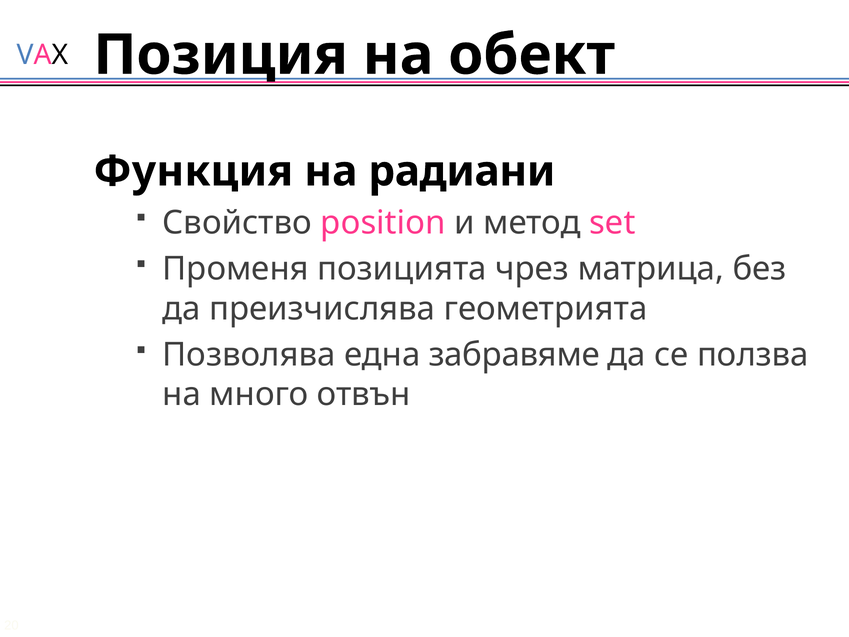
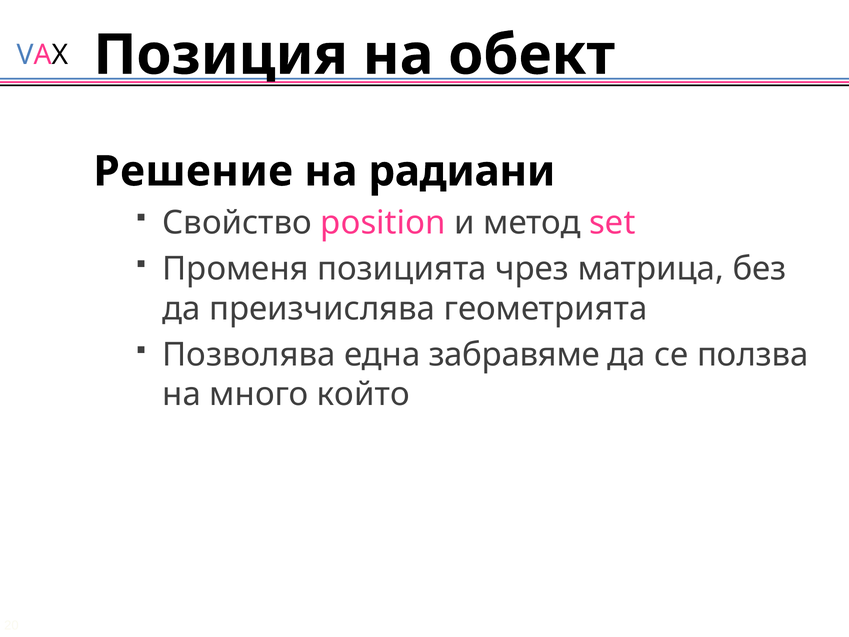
Функция: Функция -> Решение (193, 171)
отвън: отвън -> който (363, 394)
